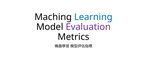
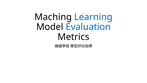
Evaluation colour: purple -> blue (88, 27)
